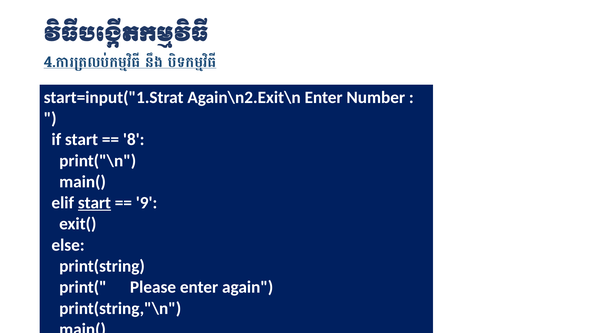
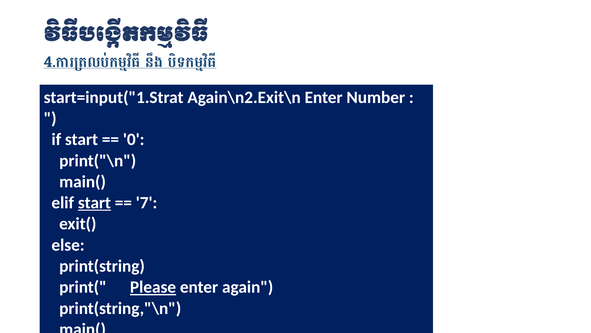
8: 8 -> 0 (134, 139)
9: 9 -> 7 (147, 203)
Please underline: none -> present (153, 287)
